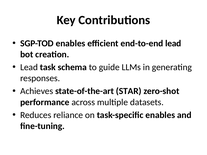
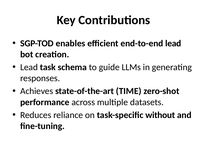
STAR: STAR -> TIME (129, 91)
task-specific enables: enables -> without (160, 115)
